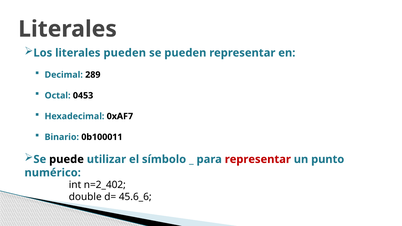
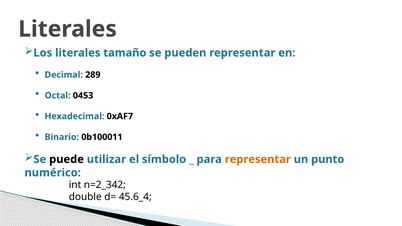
literales pueden: pueden -> tamaño (125, 53)
representar colour: red -> orange (258, 159)
n=2_402: n=2_402 -> n=2_342 (105, 185)
45.6_6: 45.6_6 -> 45.6_4 (135, 197)
